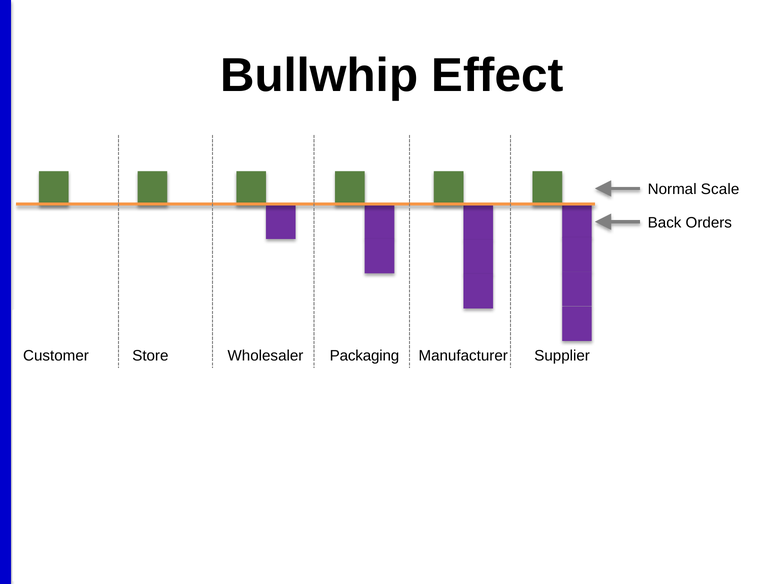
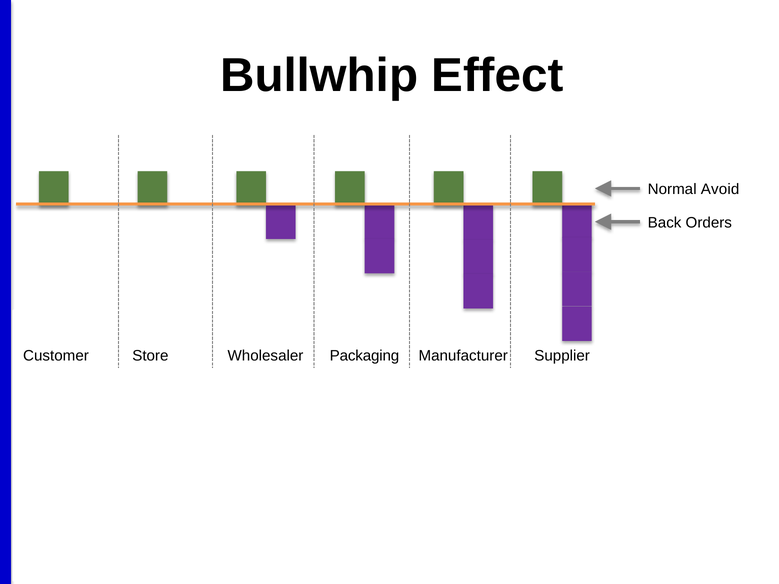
Scale: Scale -> Avoid (720, 189)
